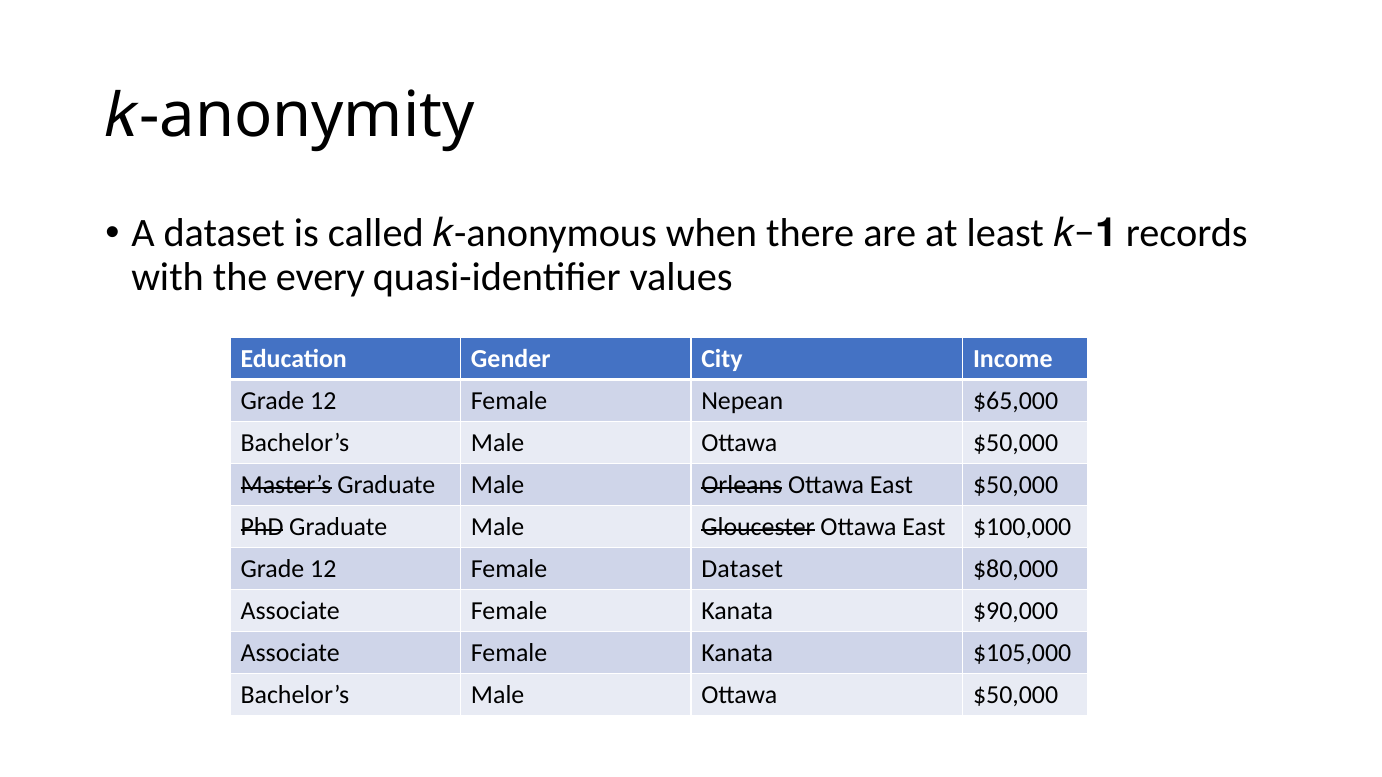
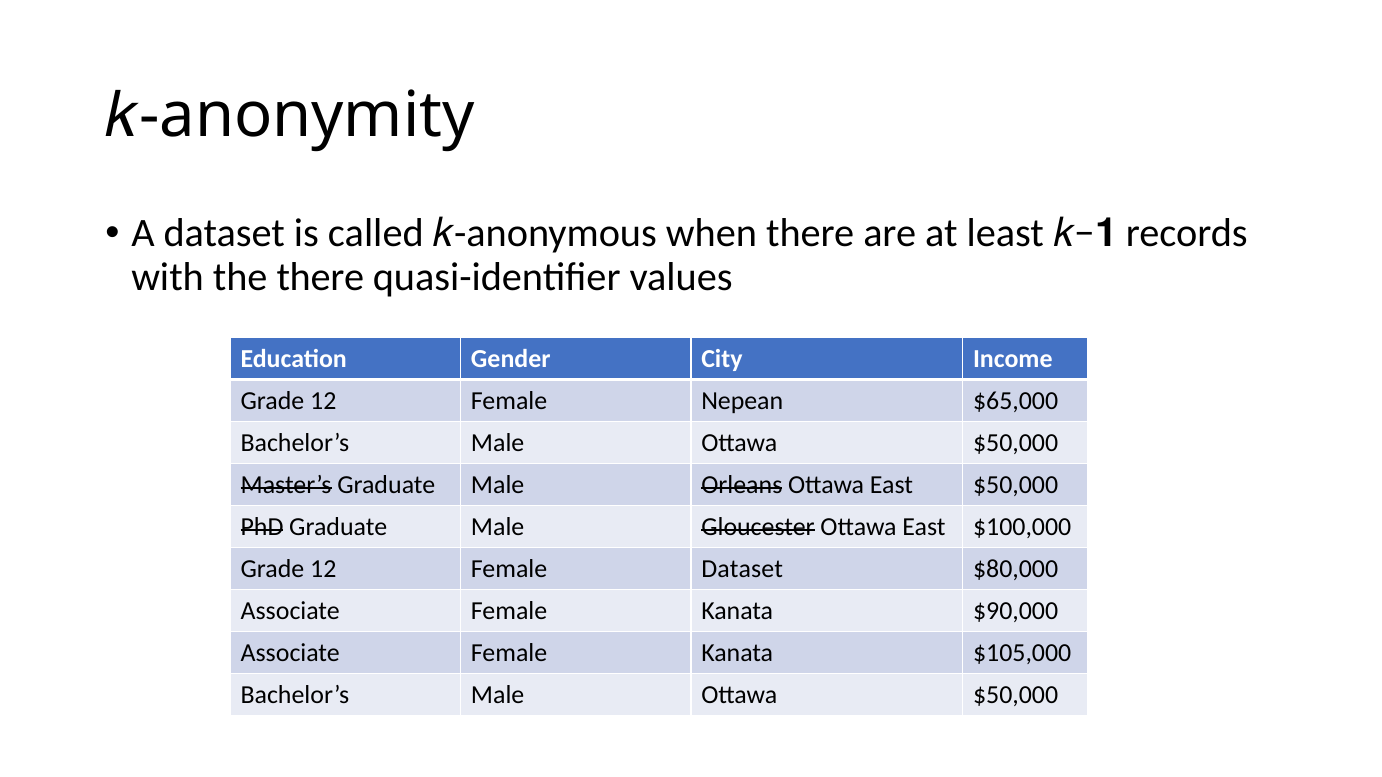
the every: every -> there (320, 277)
